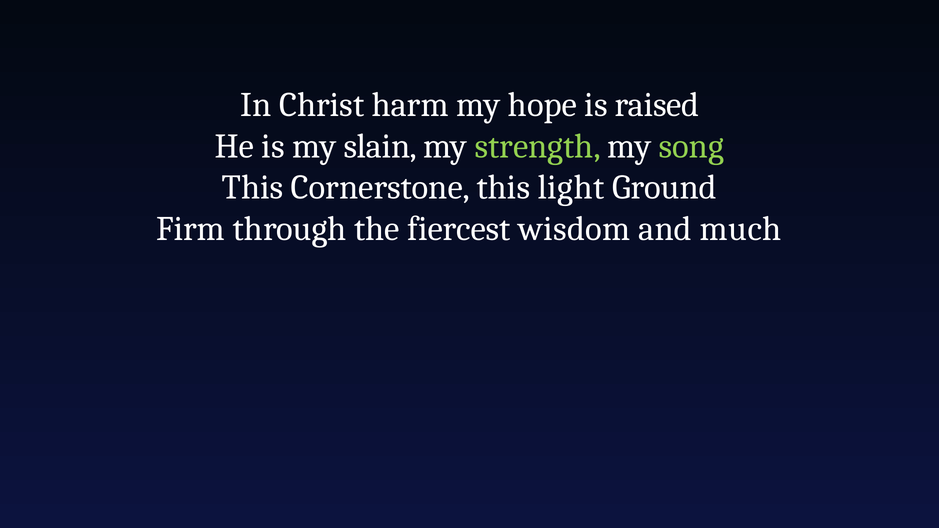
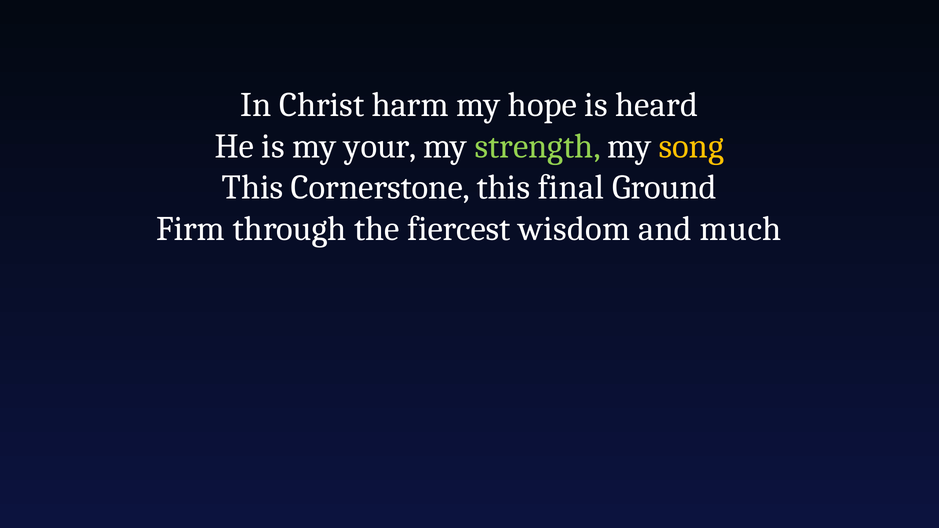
raised: raised -> heard (657, 105)
slain: slain -> your (380, 146)
song colour: light green -> yellow (691, 146)
light: light -> final (571, 188)
